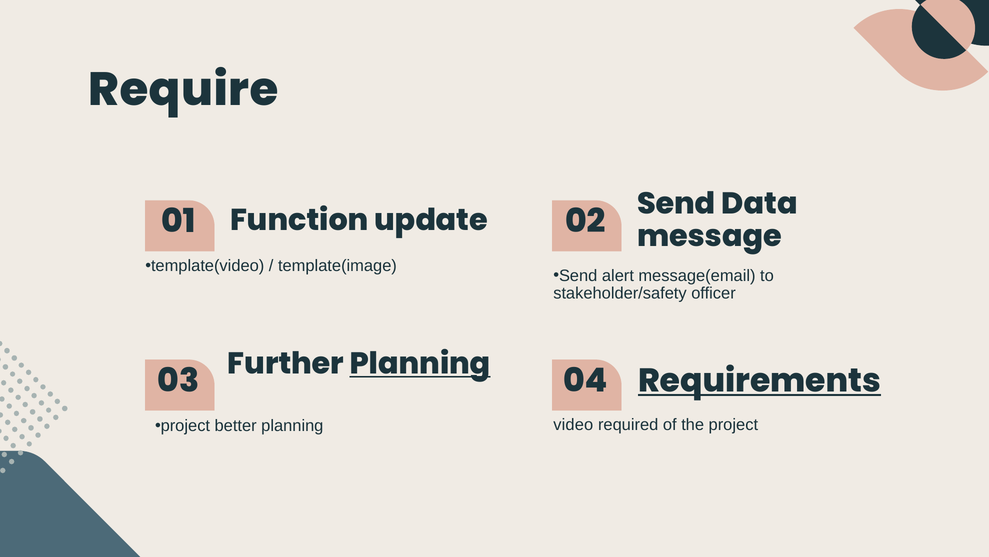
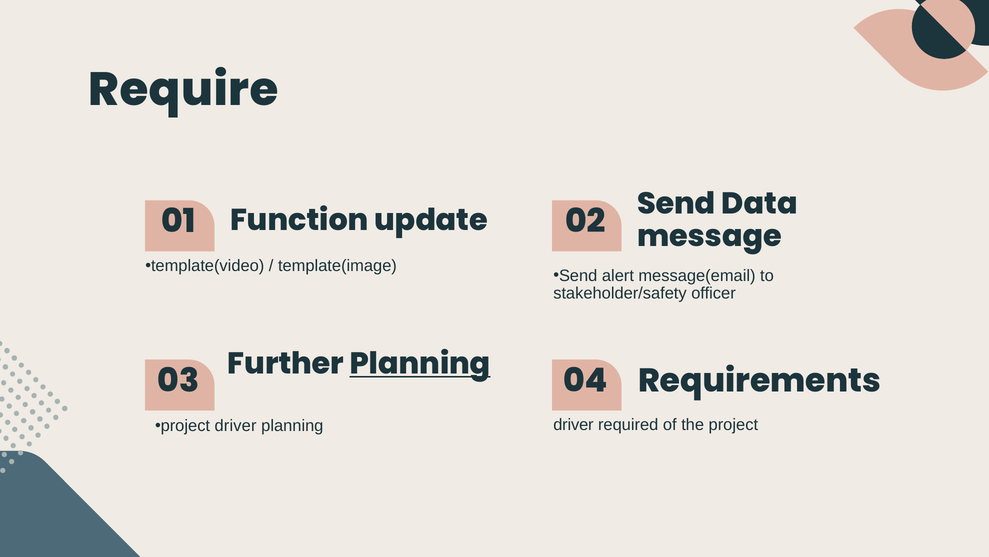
Requirements underline: present -> none (760, 380)
video: video -> driver (573, 424)
project better: better -> driver (236, 425)
